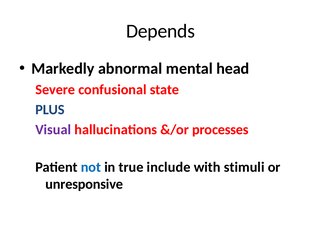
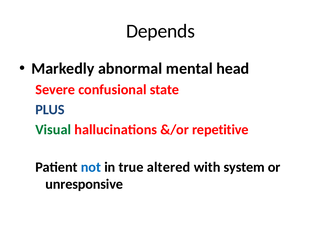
Visual colour: purple -> green (53, 129)
processes: processes -> repetitive (220, 129)
include: include -> altered (169, 167)
stimuli: stimuli -> system (244, 167)
